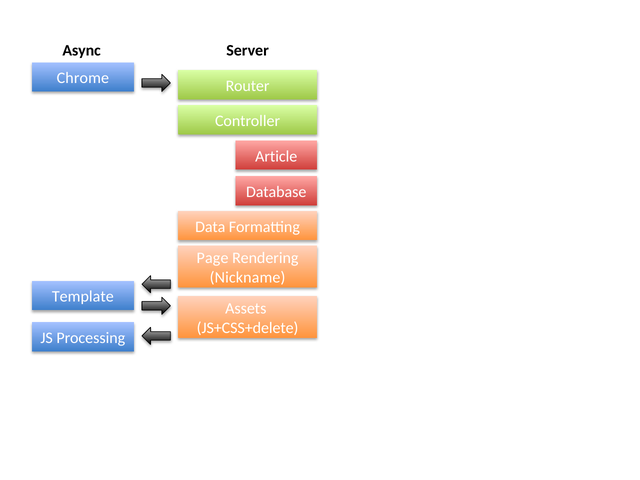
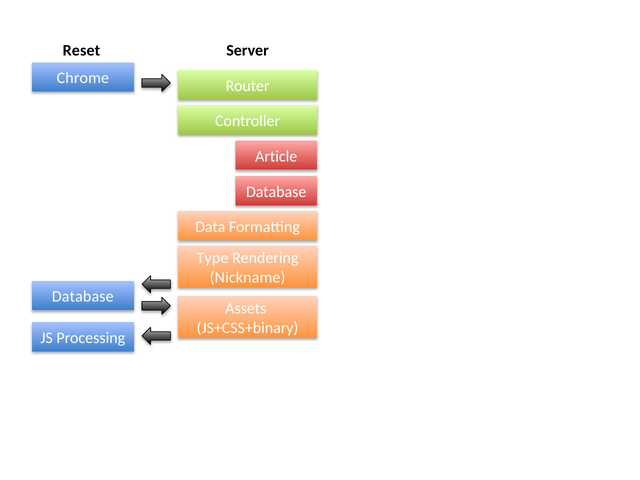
Async: Async -> Reset (81, 50)
Page: Page -> Type (213, 258)
Template: Template -> Database (83, 297)
JS+CSS+delete: JS+CSS+delete -> JS+CSS+binary (248, 328)
